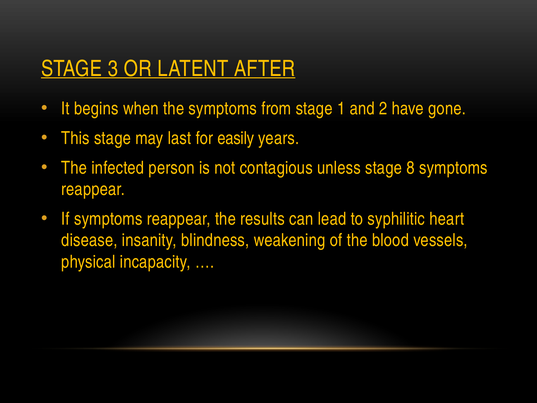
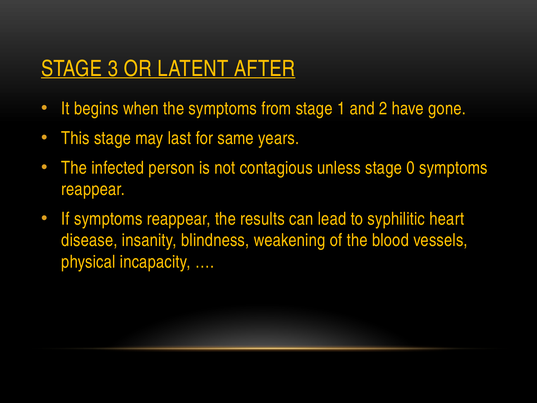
easily: easily -> same (236, 138)
8: 8 -> 0 (411, 168)
